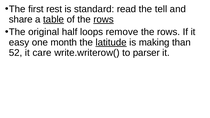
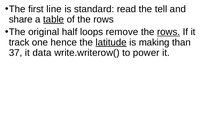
rest: rest -> line (54, 9)
rows underline: present -> none (104, 19)
rows underline: none -> present (169, 32)
easy: easy -> track (19, 42)
month: month -> hence (64, 42)
52: 52 -> 37 (16, 53)
care: care -> data (42, 53)
parser: parser -> power (146, 53)
